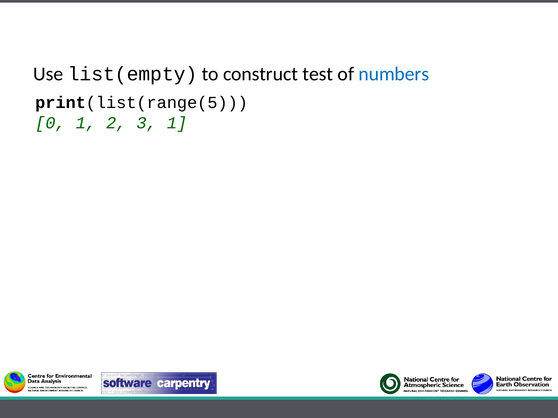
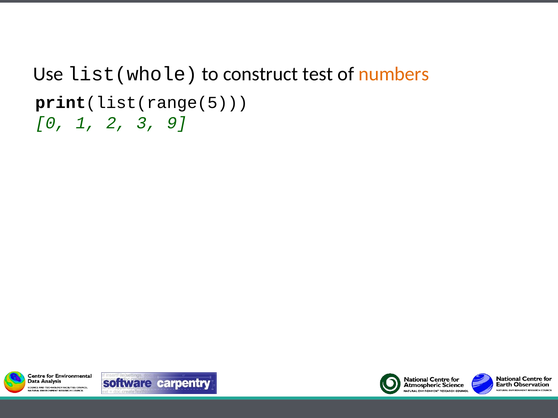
list(empty: list(empty -> list(whole (133, 74)
numbers colour: blue -> orange (394, 74)
3 1: 1 -> 9 (177, 123)
